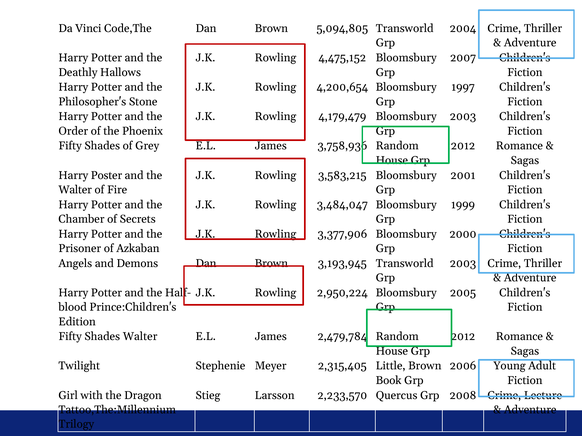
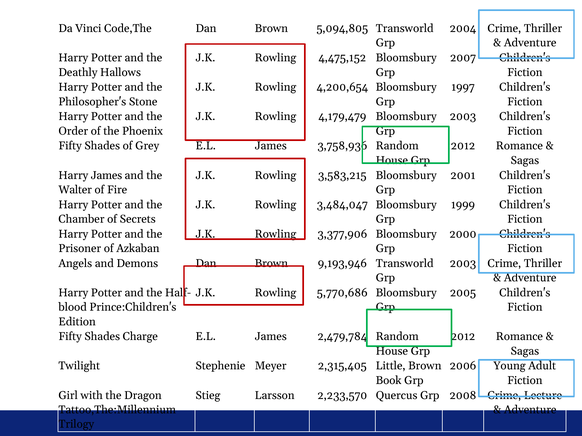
Harry Poster: Poster -> James (106, 175)
3,193,945: 3,193,945 -> 9,193,946 (342, 264)
2,950,224: 2,950,224 -> 5,770,686 (342, 293)
Shades Walter: Walter -> Charge (140, 337)
